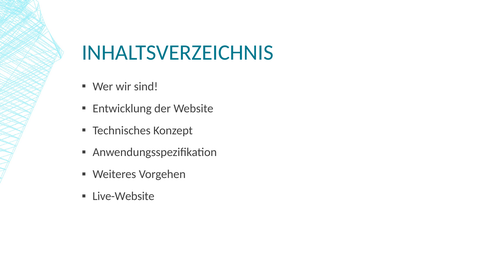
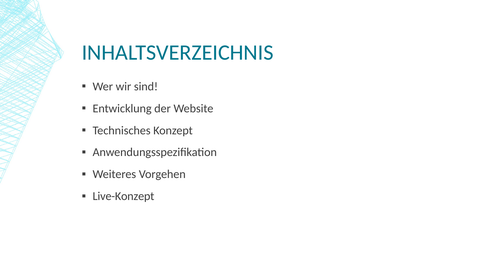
Live-Website: Live-Website -> Live-Konzept (123, 197)
